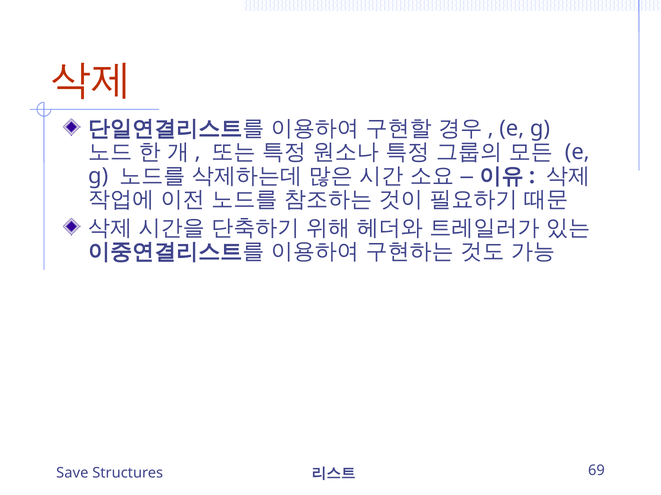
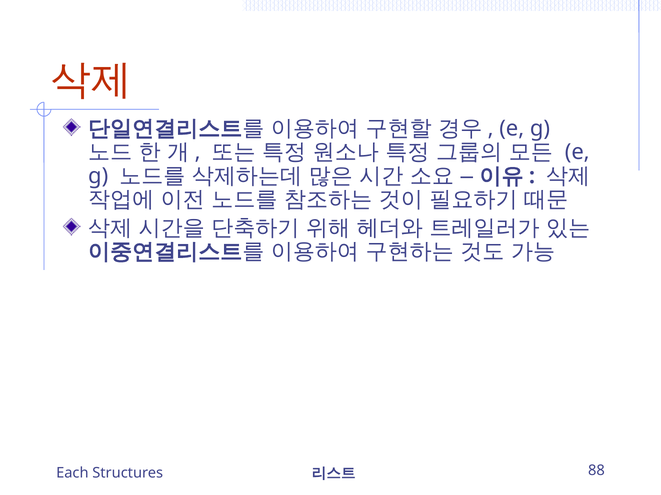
Save: Save -> Each (72, 474)
69: 69 -> 88 (596, 471)
